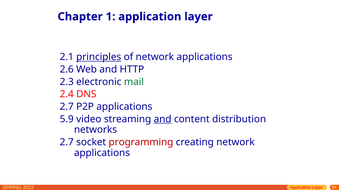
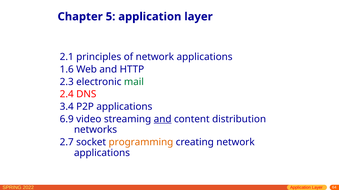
1: 1 -> 5 (111, 17)
principles underline: present -> none (99, 57)
2.6: 2.6 -> 1.6 (67, 70)
2.7: 2.7 -> 3.4 (67, 107)
5.9: 5.9 -> 6.9 (67, 119)
programming colour: red -> orange (141, 143)
